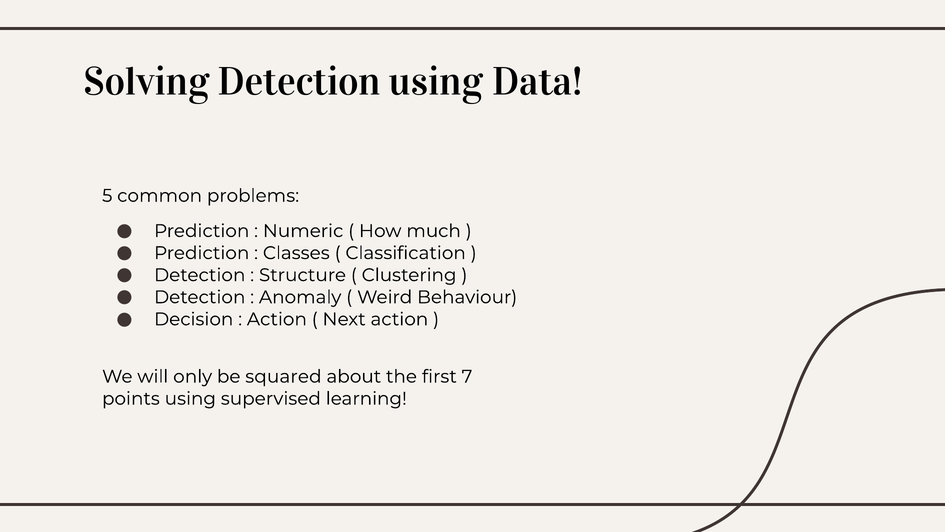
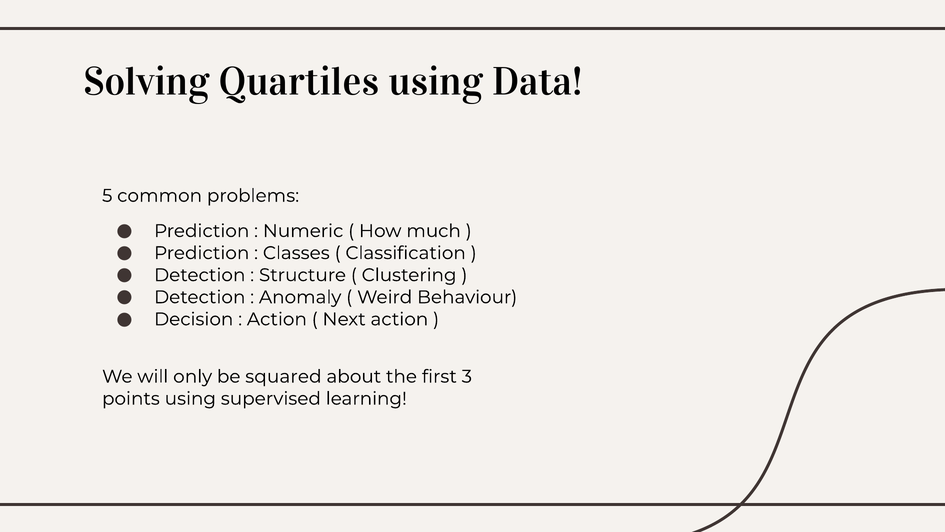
Solving Detection: Detection -> Quartiles (299, 82)
7: 7 -> 3 (467, 376)
